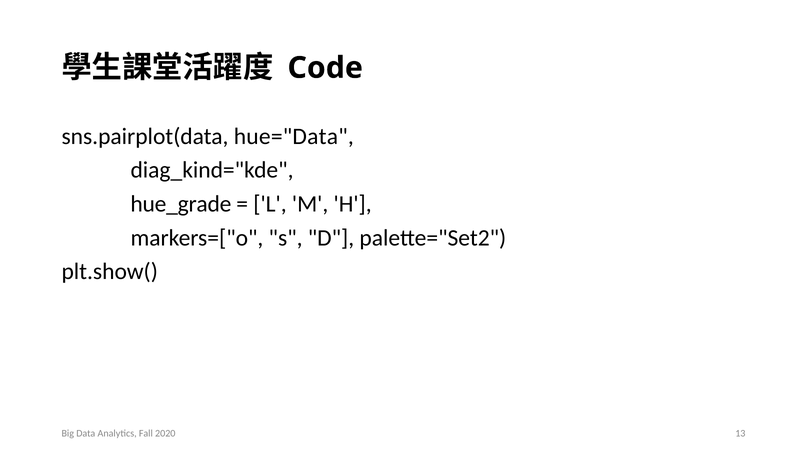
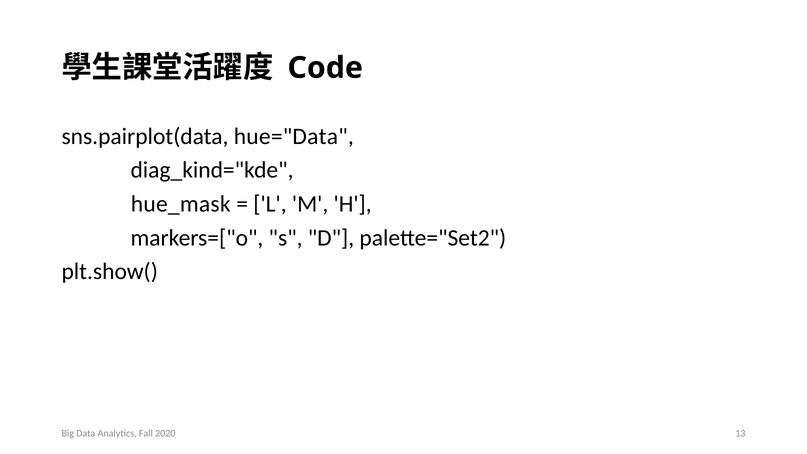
hue_grade: hue_grade -> hue_mask (181, 204)
